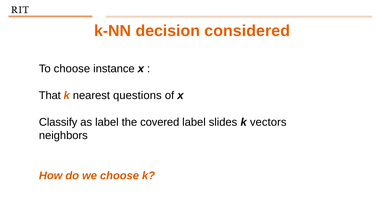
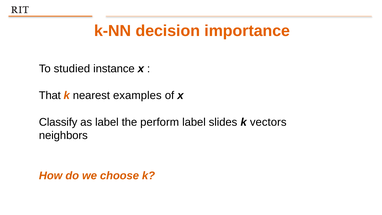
considered: considered -> importance (247, 31)
To choose: choose -> studied (72, 69)
questions: questions -> examples (137, 95)
covered: covered -> perform (160, 122)
